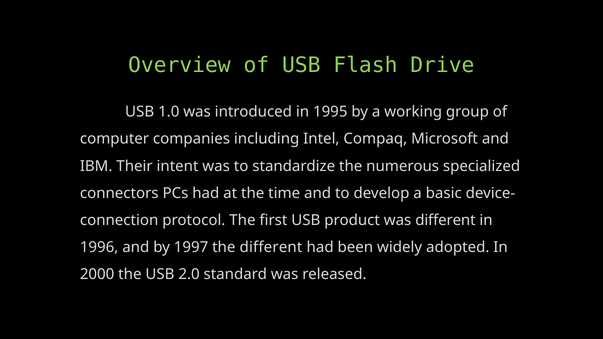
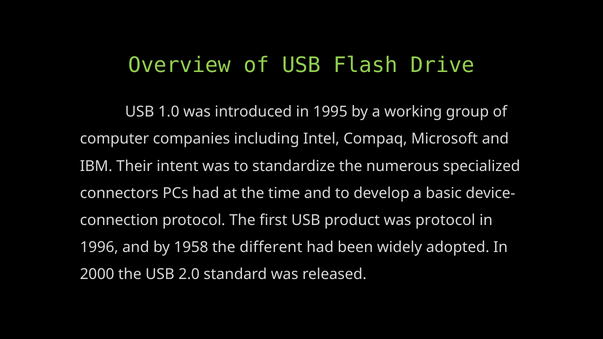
was different: different -> protocol (445, 220)
1997: 1997 -> 1958 (191, 248)
